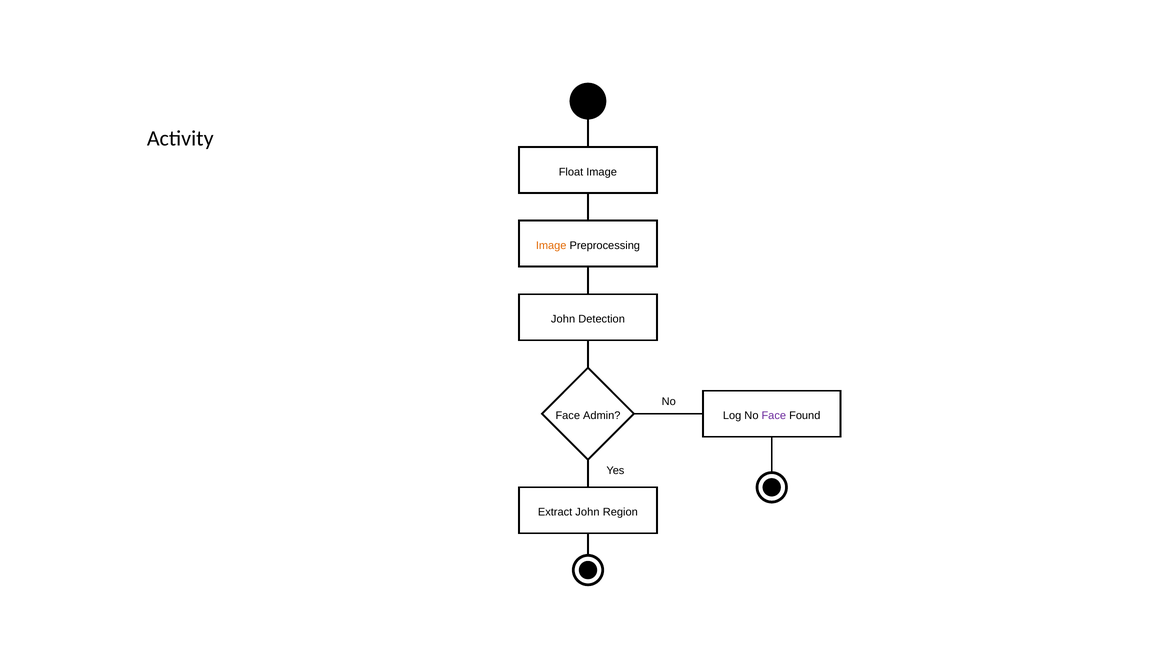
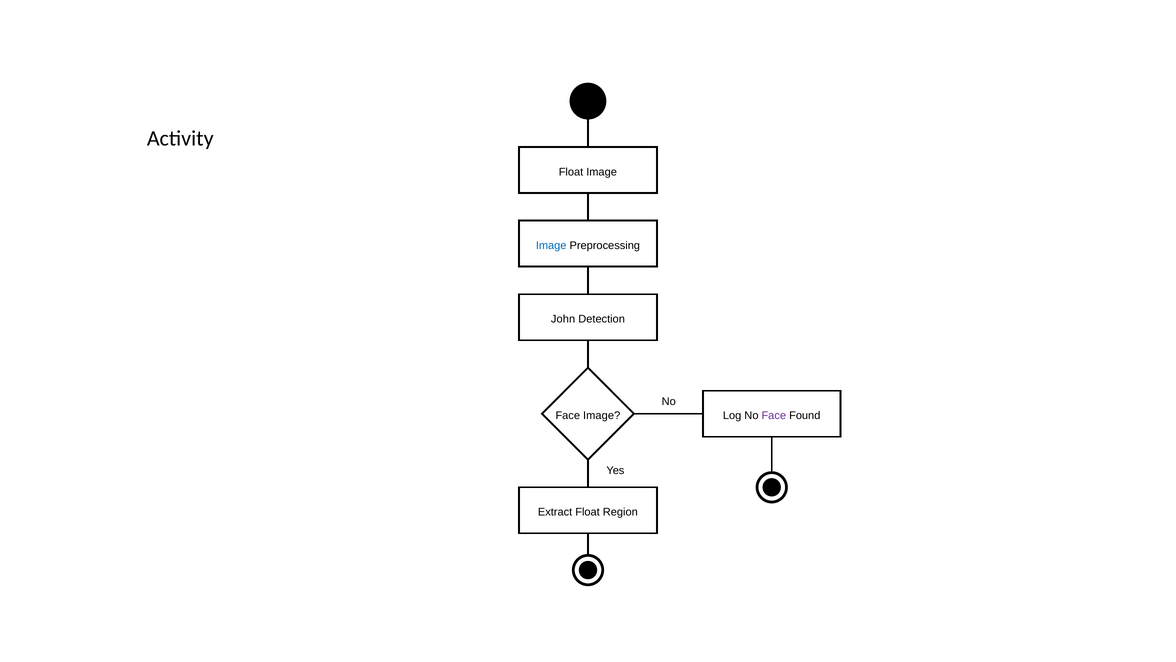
Image colour: orange -> blue (551, 245)
Face Admin: Admin -> Image (602, 415)
Extract John: John -> Float (588, 512)
